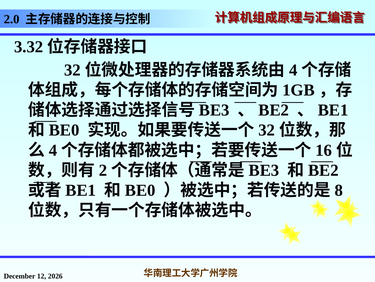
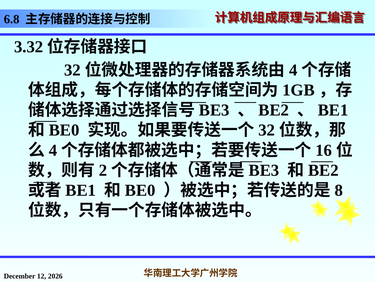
2.0: 2.0 -> 6.8 (12, 19)
